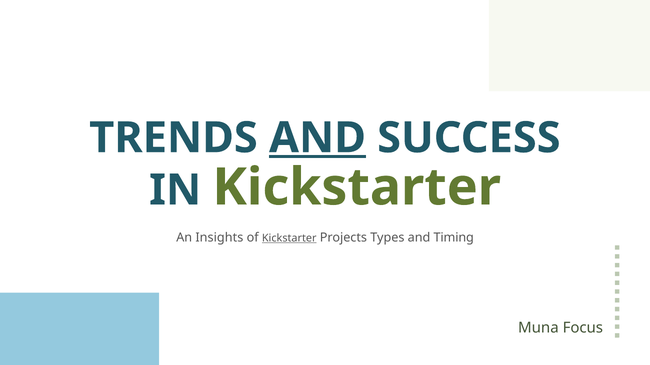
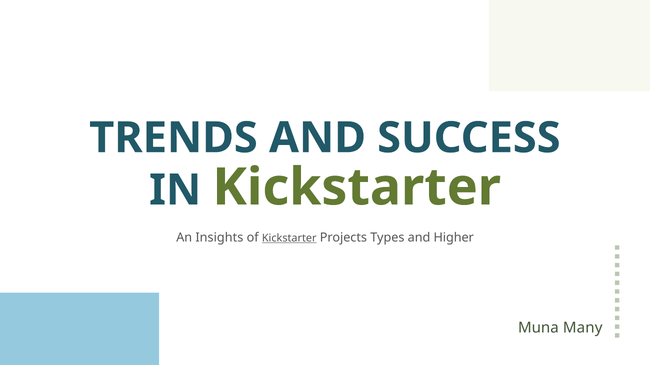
AND underline: present -> none (317, 138)
Timing: Timing -> Higher (454, 238)
Focus: Focus -> Many (583, 328)
